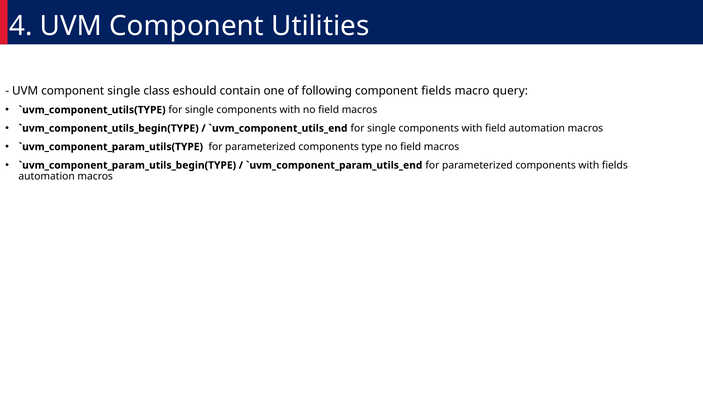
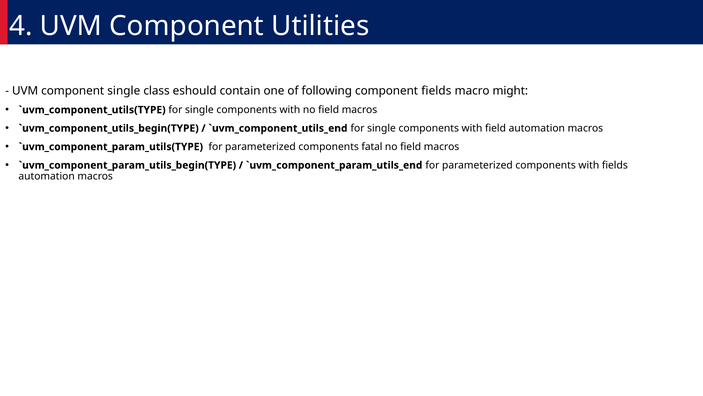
query: query -> might (510, 91)
type: type -> fatal (372, 147)
